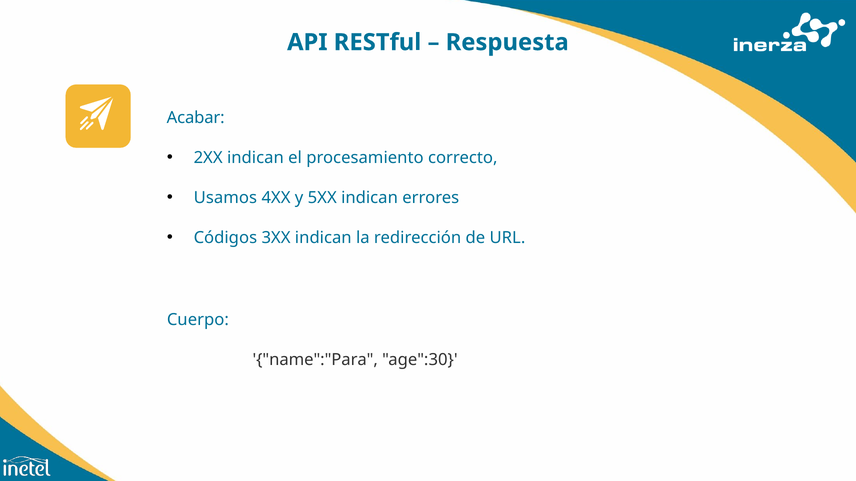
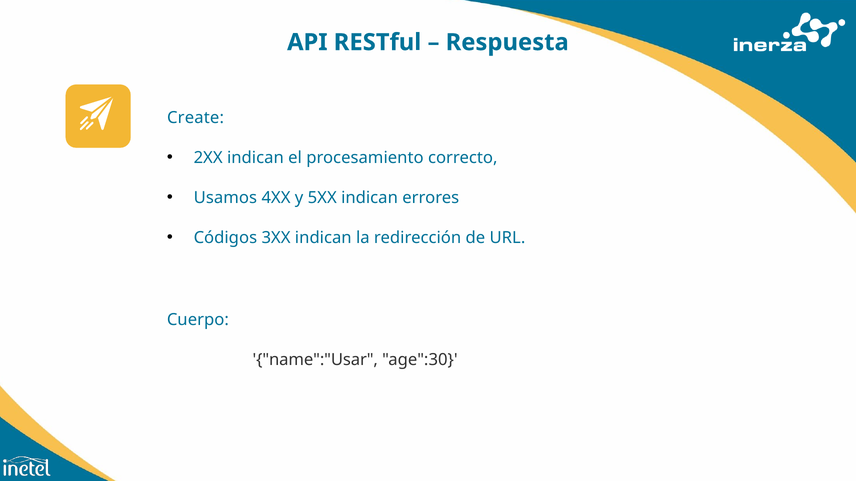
Acabar: Acabar -> Create (196, 118)
name":"Para: name":"Para -> name":"Usar (315, 360)
